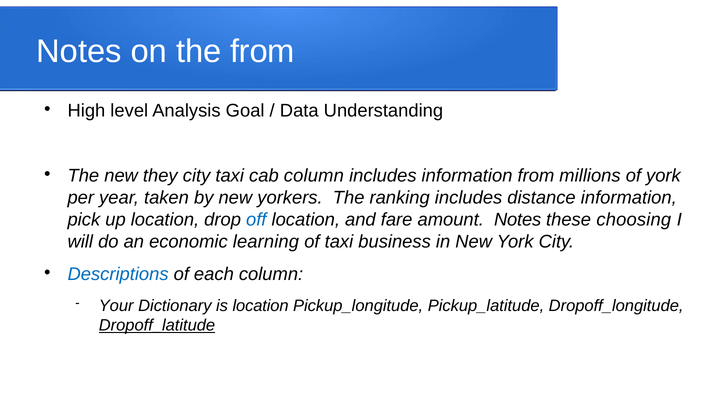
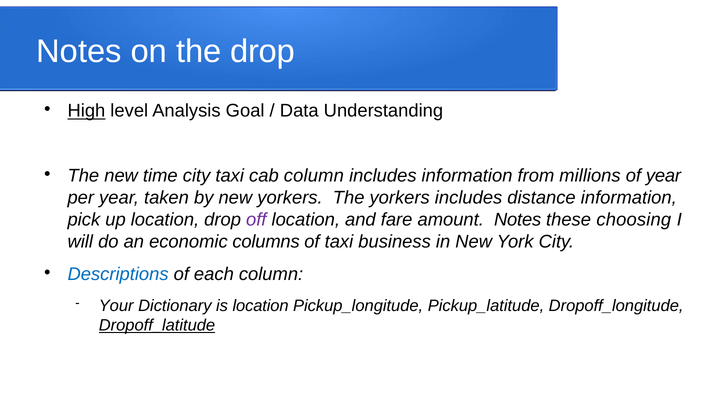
the from: from -> drop (262, 52)
High underline: none -> present (86, 111)
they: they -> time (160, 176)
of york: york -> year (664, 176)
The ranking: ranking -> yorkers (400, 198)
off colour: blue -> purple (256, 220)
learning: learning -> columns (266, 242)
